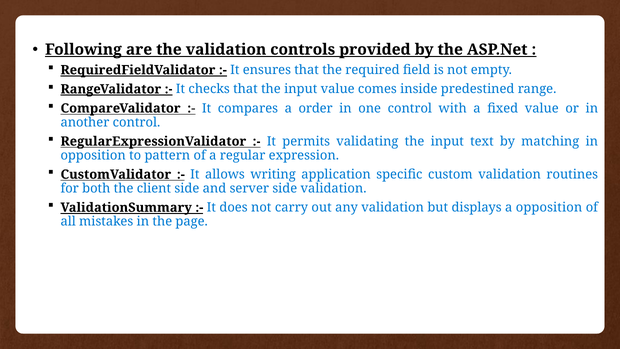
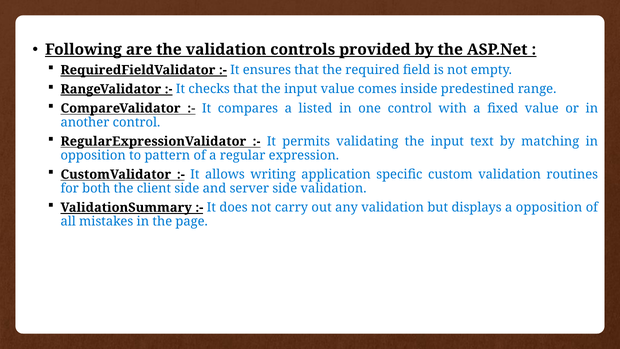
order: order -> listed (315, 108)
